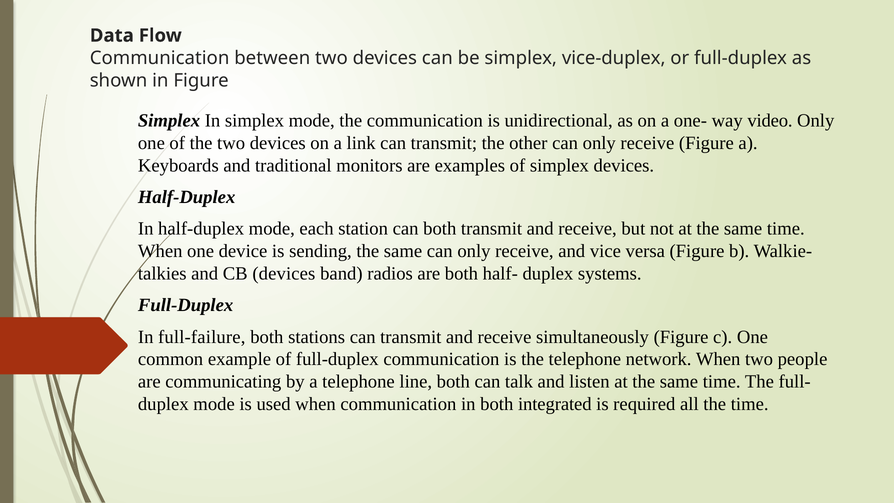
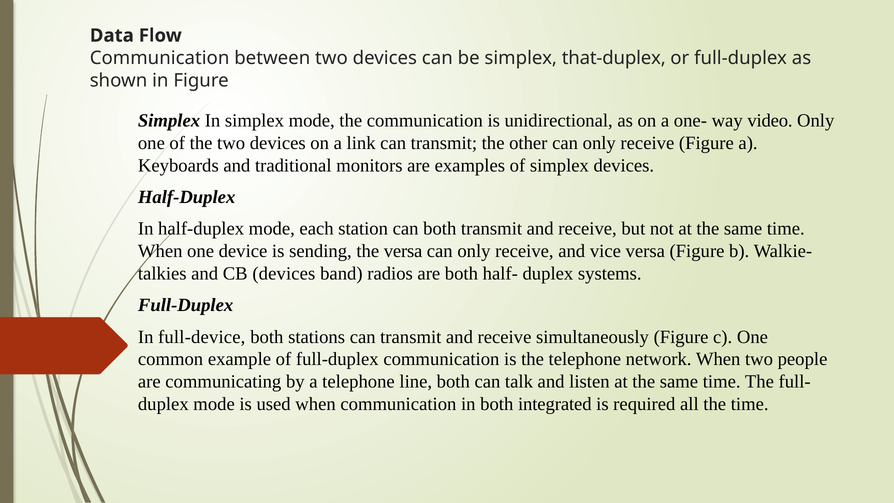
vice-duplex: vice-duplex -> that-duplex (614, 58)
sending the same: same -> versa (403, 251)
full-failure: full-failure -> full-device (202, 337)
